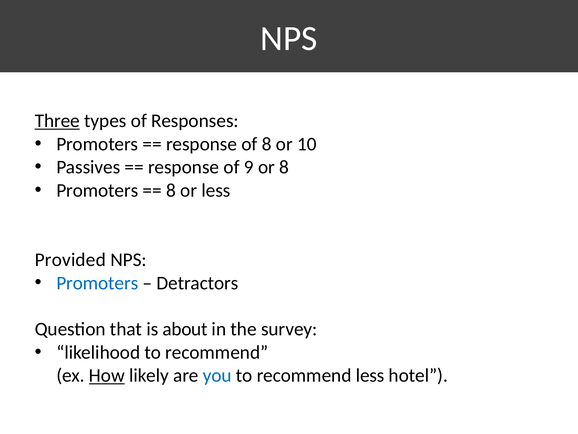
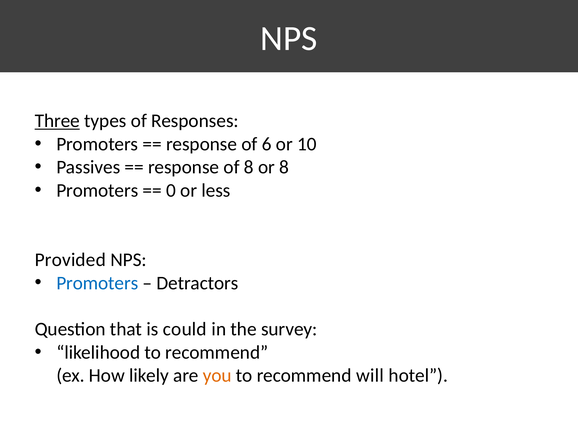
of 8: 8 -> 6 (267, 144)
of 9: 9 -> 8 (249, 167)
8: 8 -> 0 (171, 190)
about: about -> could (185, 329)
How underline: present -> none (107, 375)
you colour: blue -> orange (217, 375)
recommend less: less -> will (370, 375)
